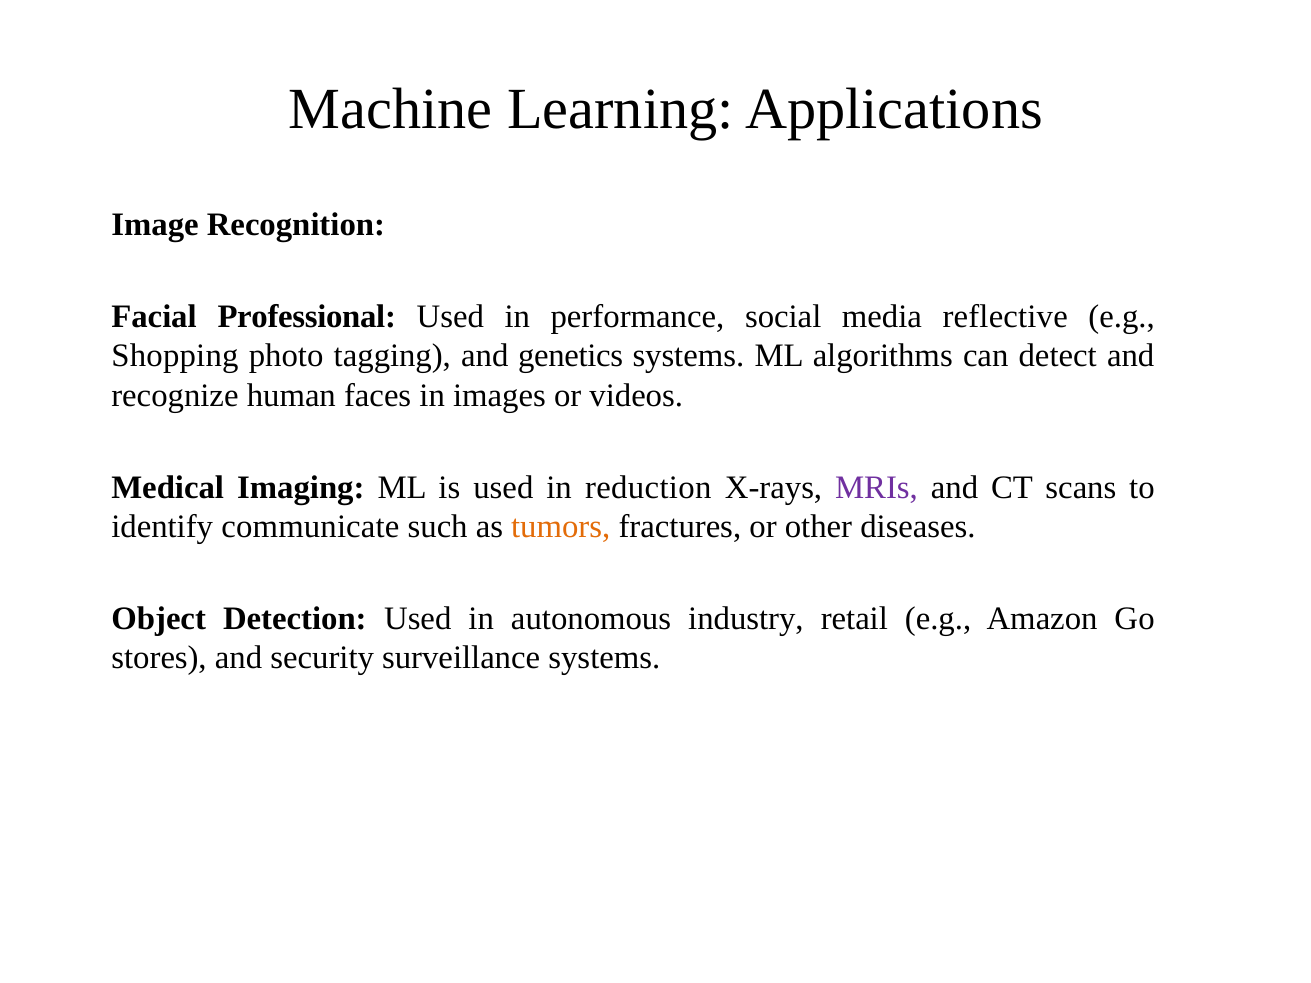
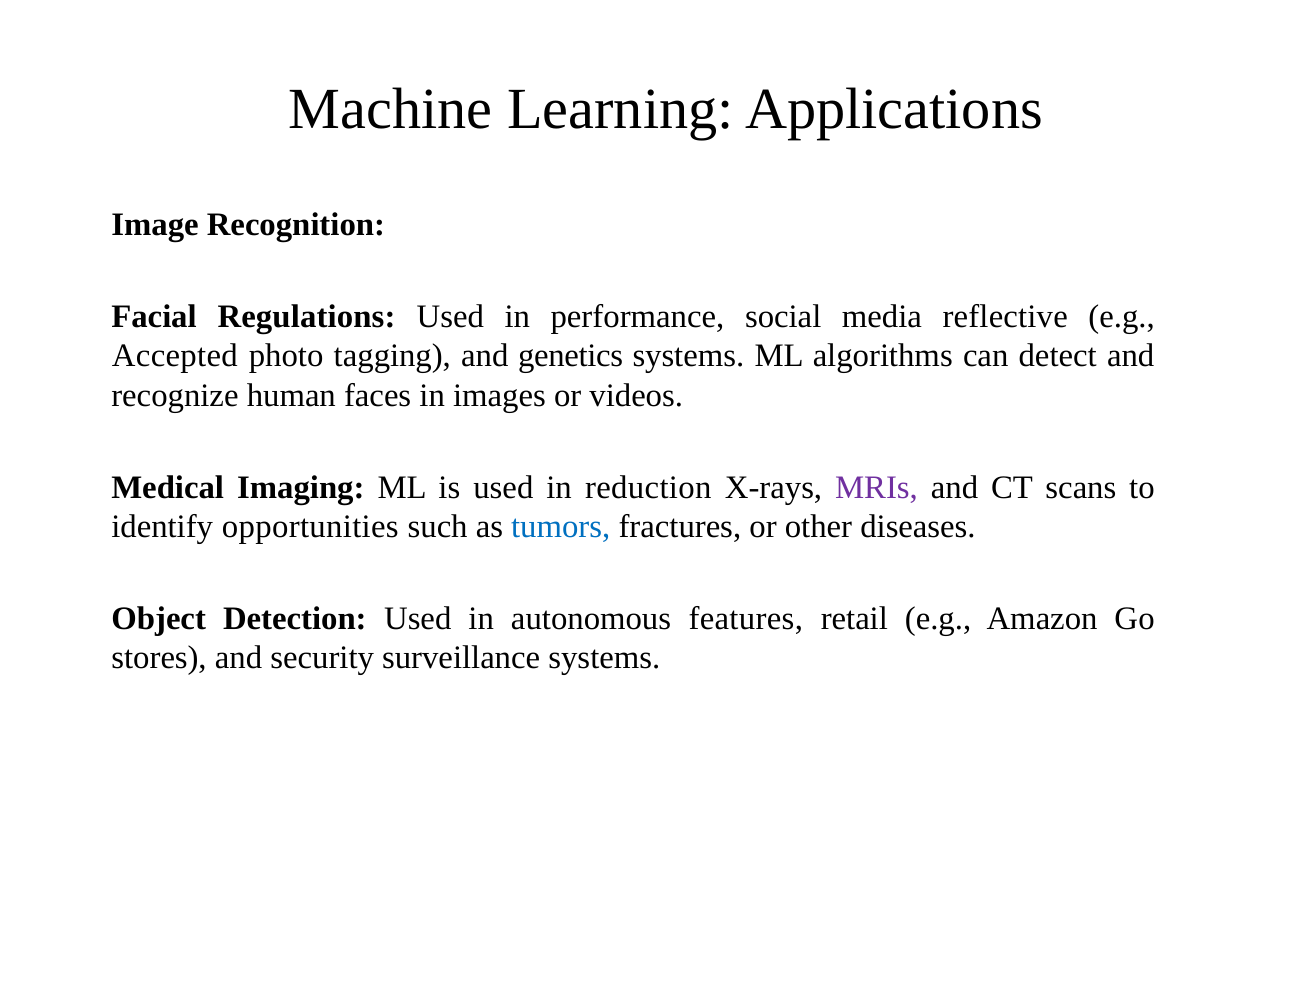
Professional: Professional -> Regulations (307, 317)
Shopping: Shopping -> Accepted (175, 356)
communicate: communicate -> opportunities (310, 527)
tumors colour: orange -> blue (561, 527)
industry: industry -> features (746, 618)
